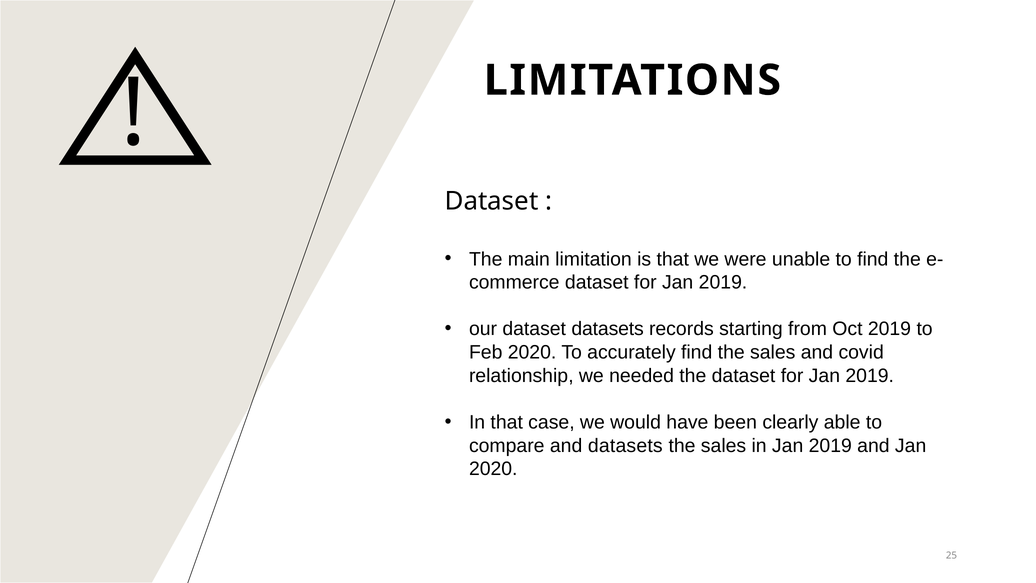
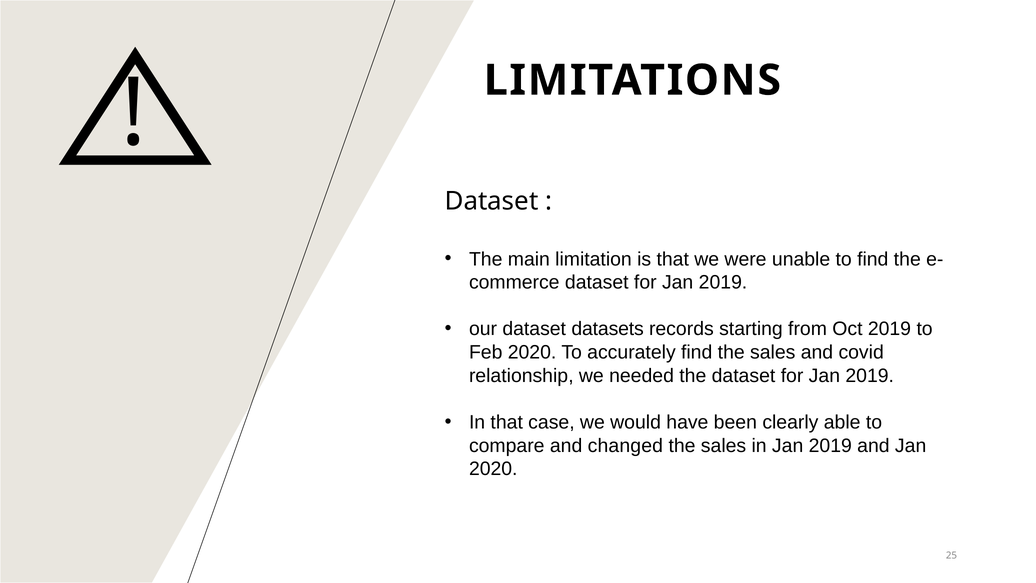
and datasets: datasets -> changed (625, 445)
